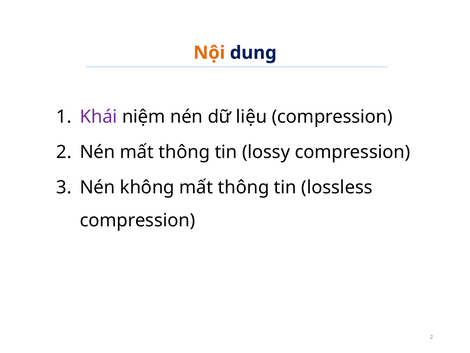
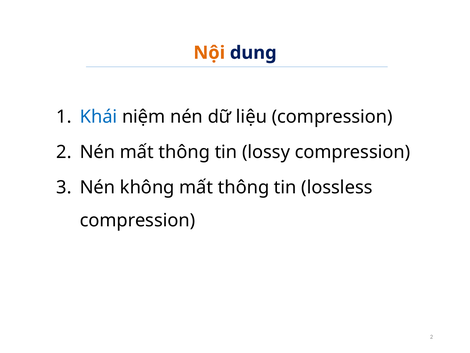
Khái colour: purple -> blue (99, 117)
